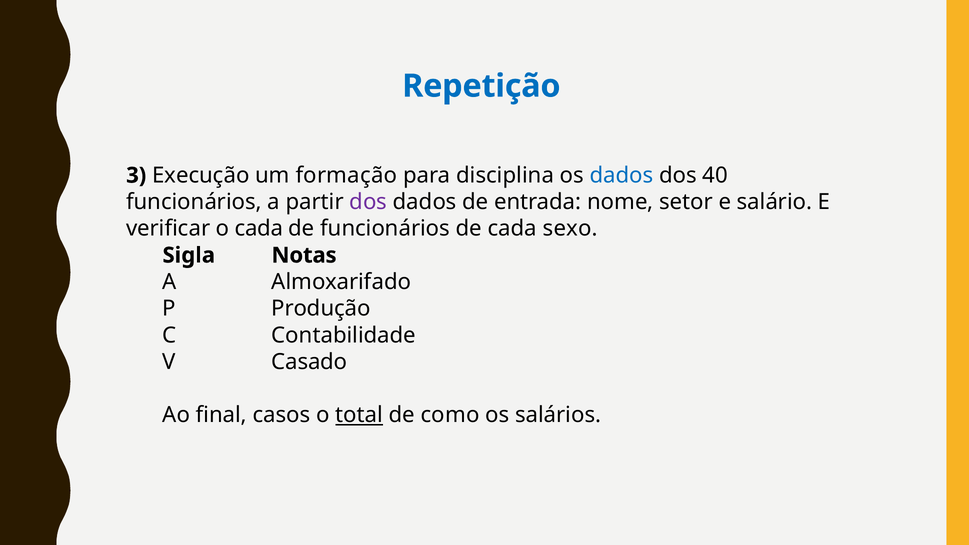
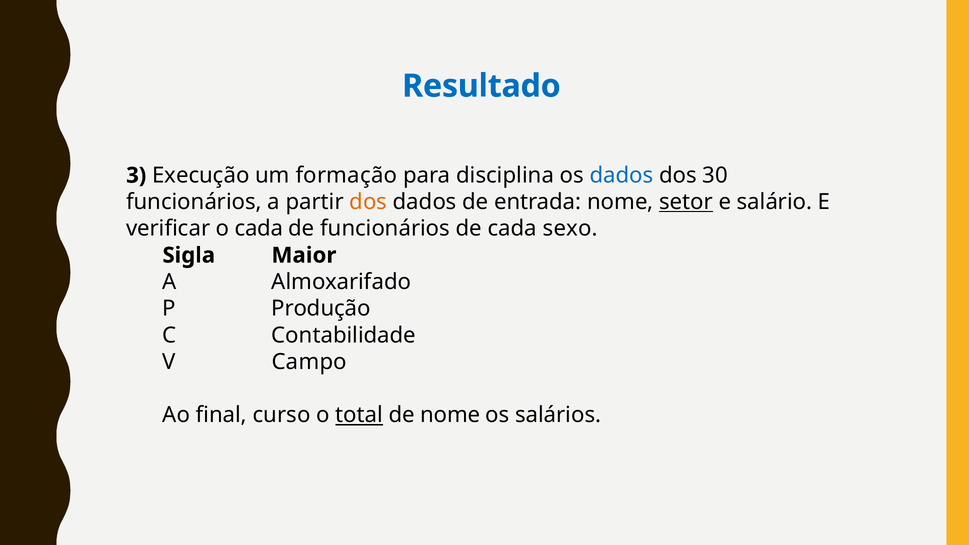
Repetição: Repetição -> Resultado (481, 86)
40: 40 -> 30 (715, 175)
dos colour: purple -> orange (368, 202)
setor underline: none -> present (686, 202)
Notas: Notas -> Maior (304, 255)
Casado: Casado -> Campo (309, 362)
casos: casos -> curso (282, 415)
de como: como -> nome (450, 415)
